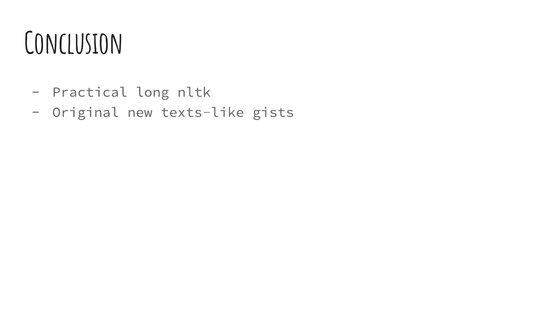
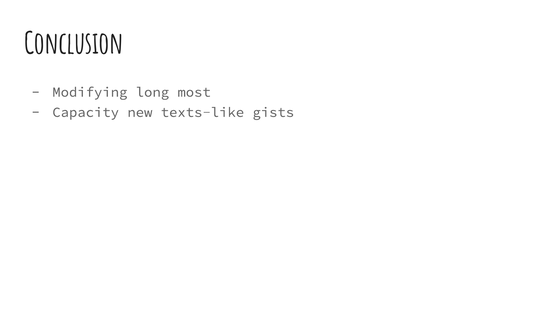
Practical: Practical -> Modifying (90, 92)
nltk: nltk -> most (194, 92)
Original: Original -> Capacity (86, 112)
